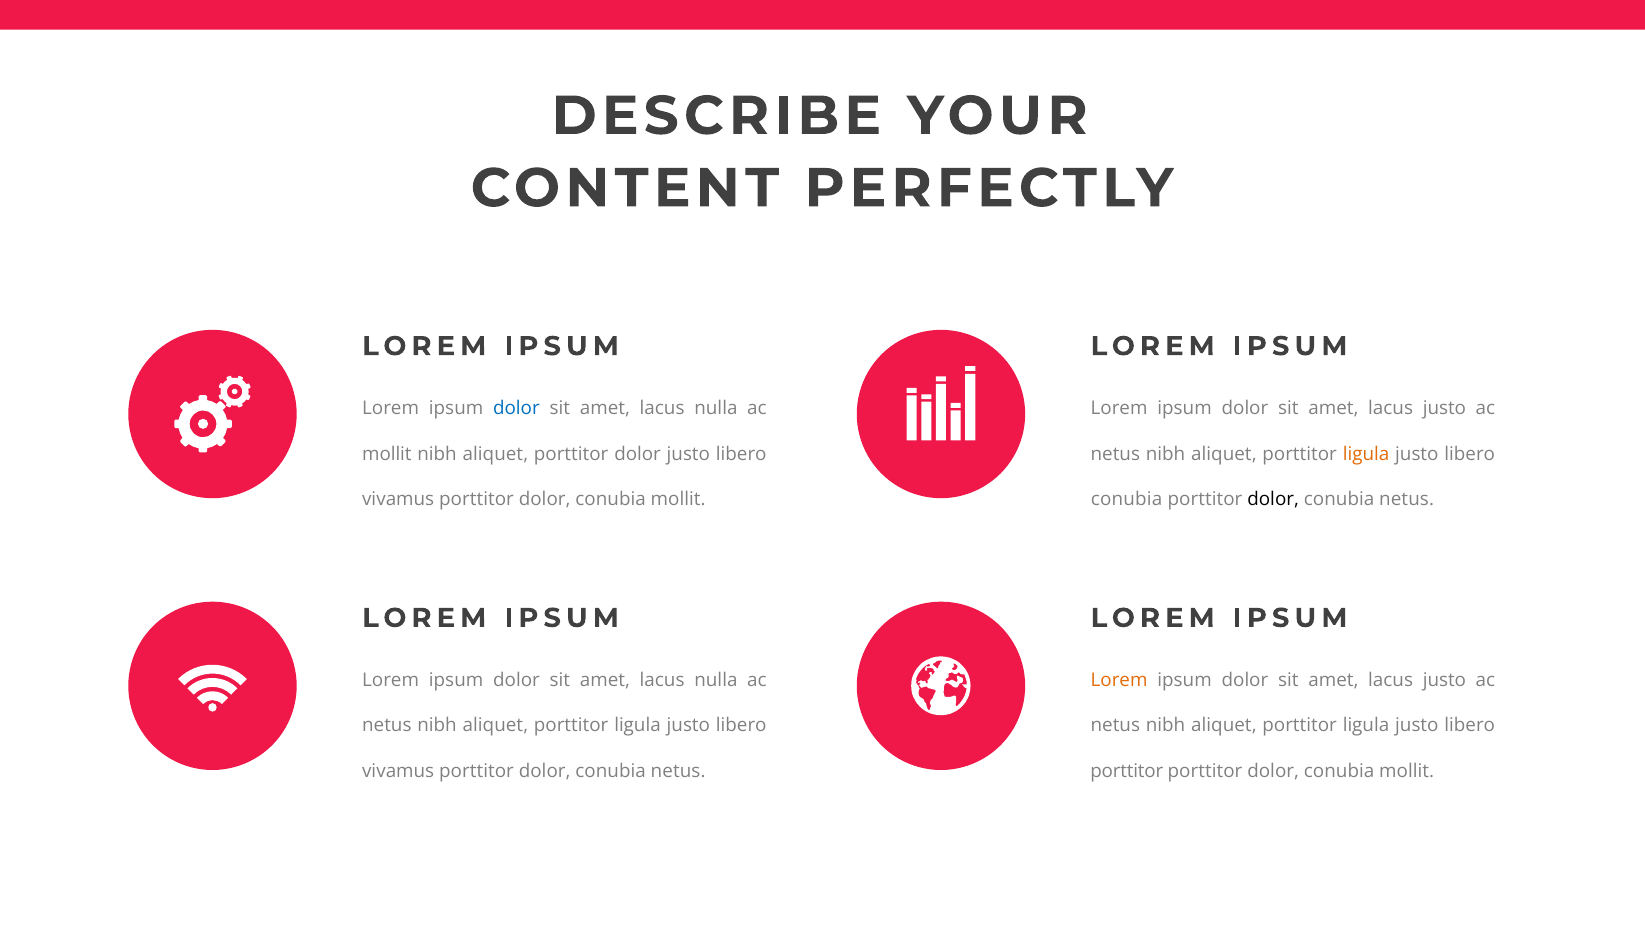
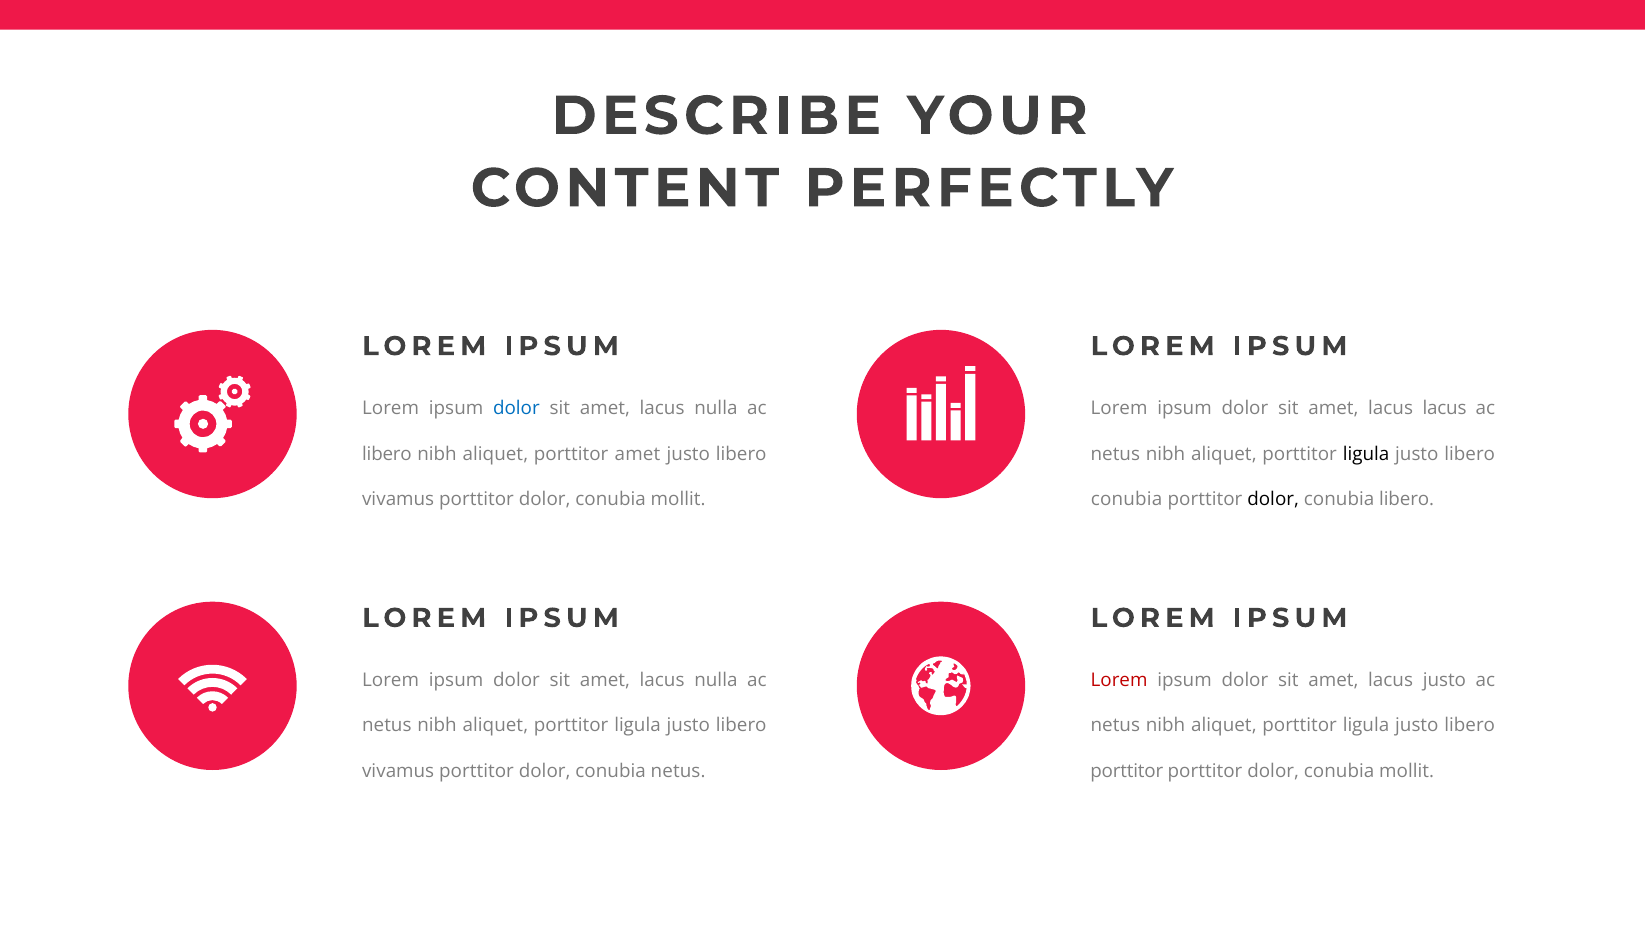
justo: justo -> lacus (1445, 409)
mollit: mollit -> libero (387, 454)
aliquet porttitor dolor: dolor -> amet (638, 454)
ligula colour: orange -> black (1366, 454)
netus: netus -> libero (1407, 499)
Lorem colour: orange -> red (1119, 681)
